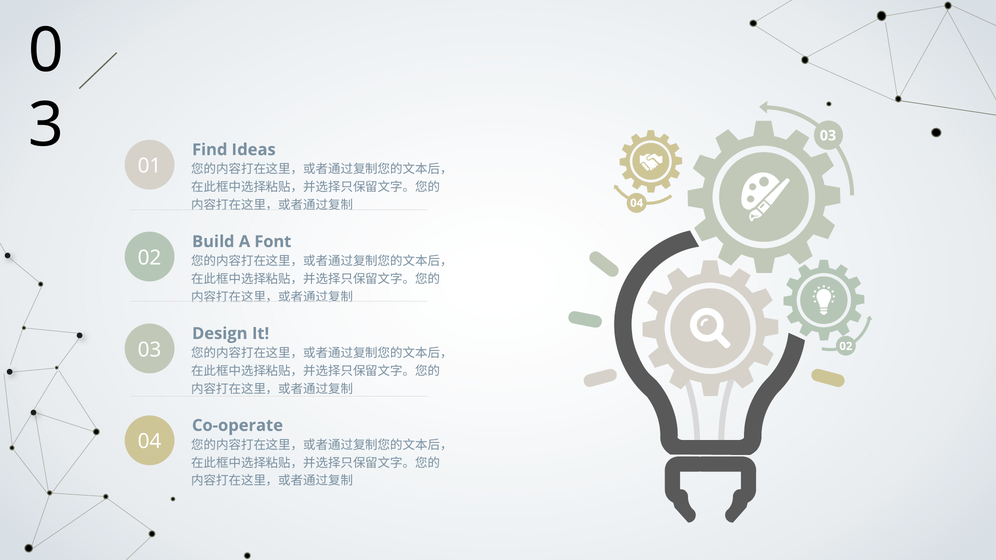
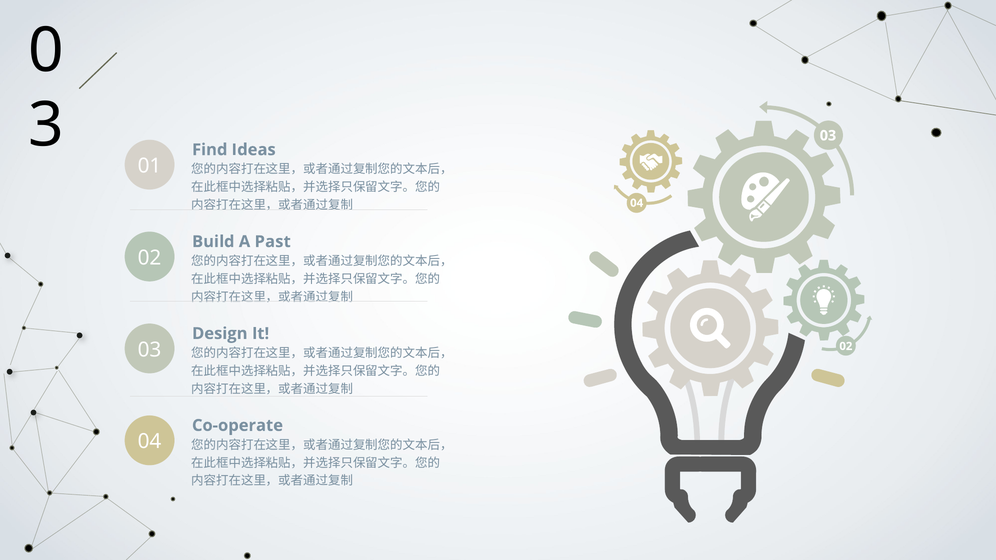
Font: Font -> Past (273, 242)
